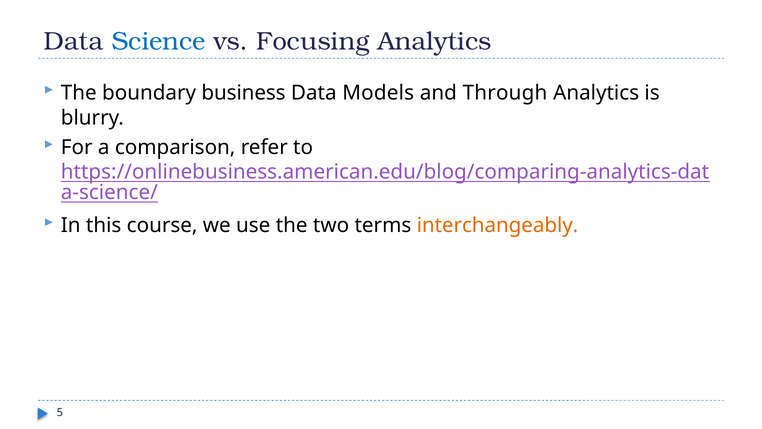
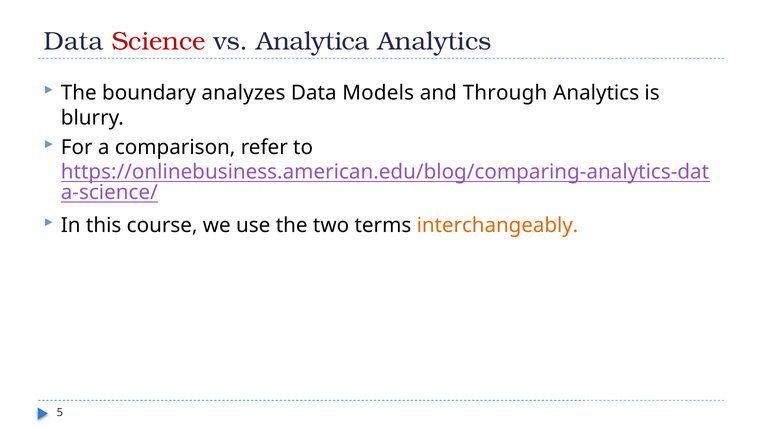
Science colour: blue -> red (159, 41)
Focusing: Focusing -> Analytica (313, 41)
business: business -> analyzes (243, 93)
